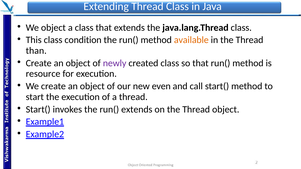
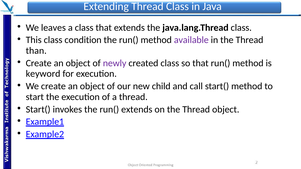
We object: object -> leaves (53, 28)
available colour: orange -> purple (191, 40)
resource: resource -> keyword (43, 74)
even: even -> child (161, 86)
